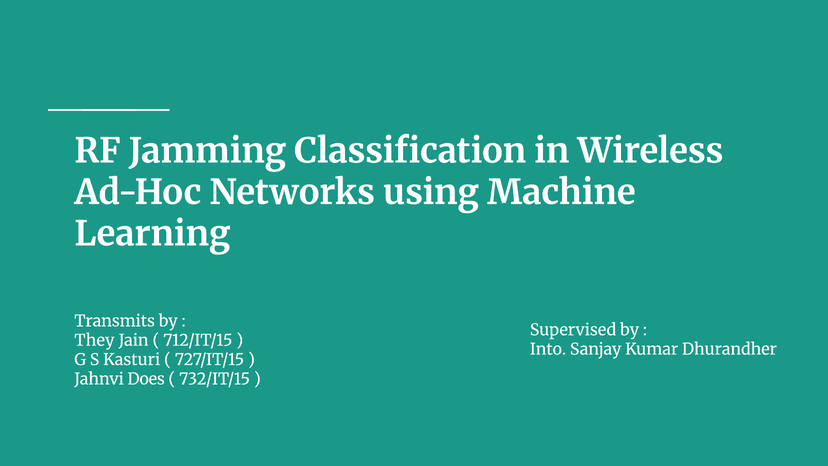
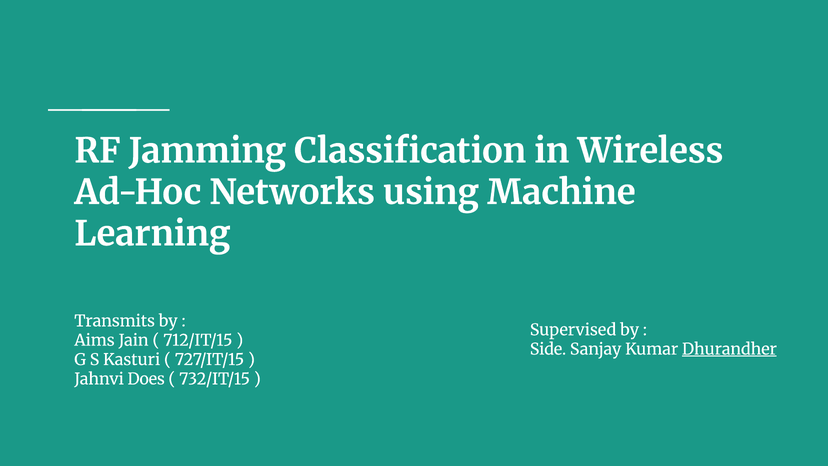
They: They -> Aims (94, 340)
Into: Into -> Side (548, 349)
Dhurandher underline: none -> present (729, 349)
